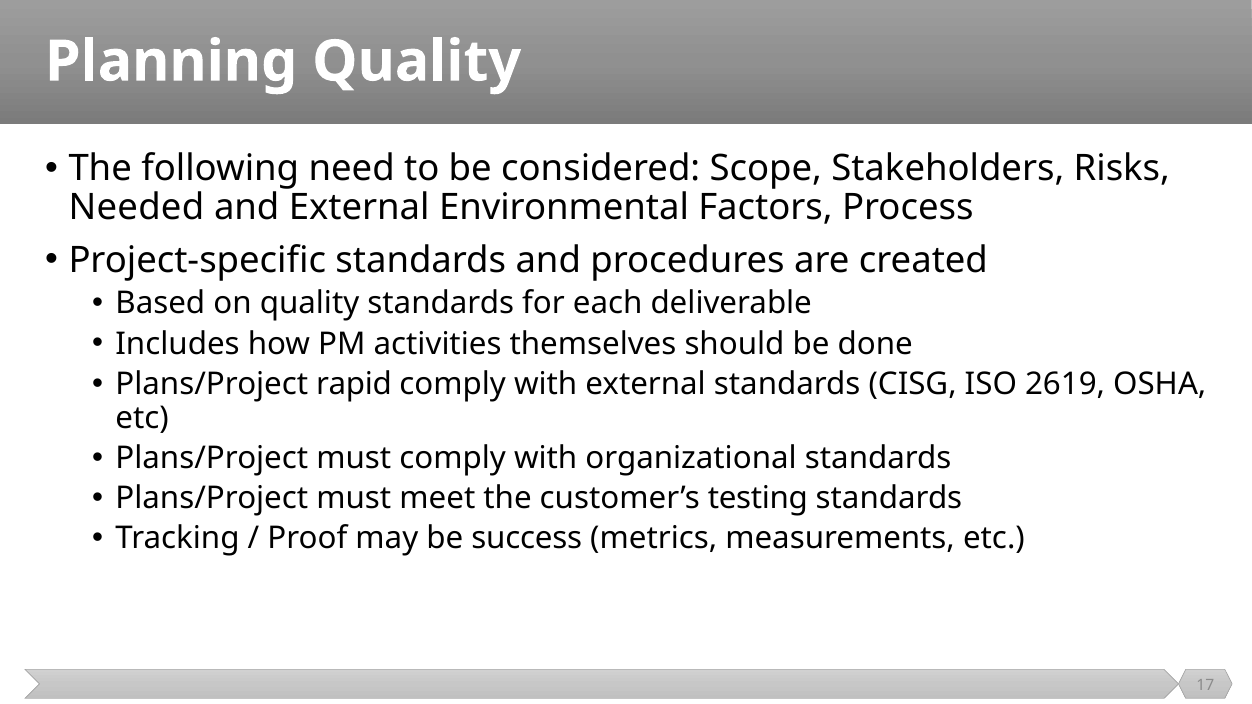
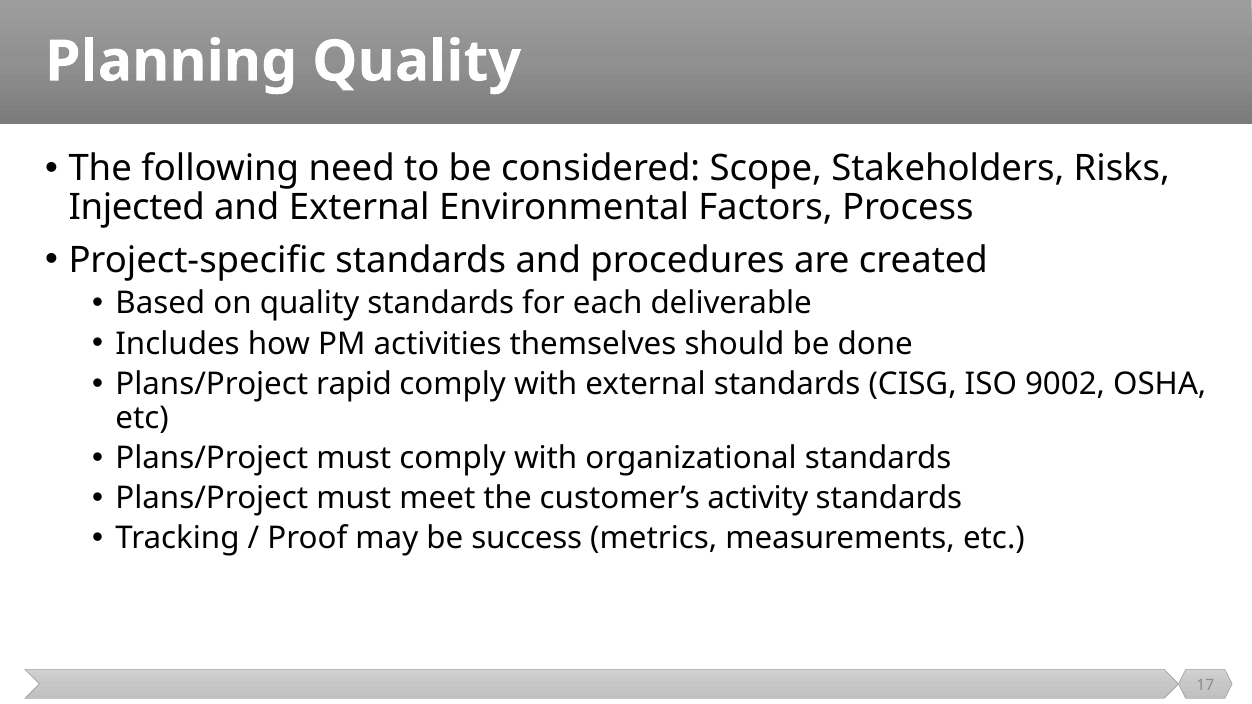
Needed: Needed -> Injected (137, 208)
2619: 2619 -> 9002 (1065, 384)
testing: testing -> activity (758, 499)
